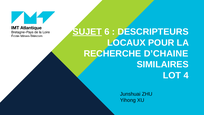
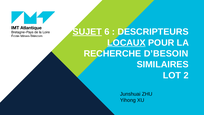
LOCAUX underline: none -> present (126, 43)
D’CHAINE: D’CHAINE -> D’BESOIN (166, 53)
4: 4 -> 2 (186, 75)
